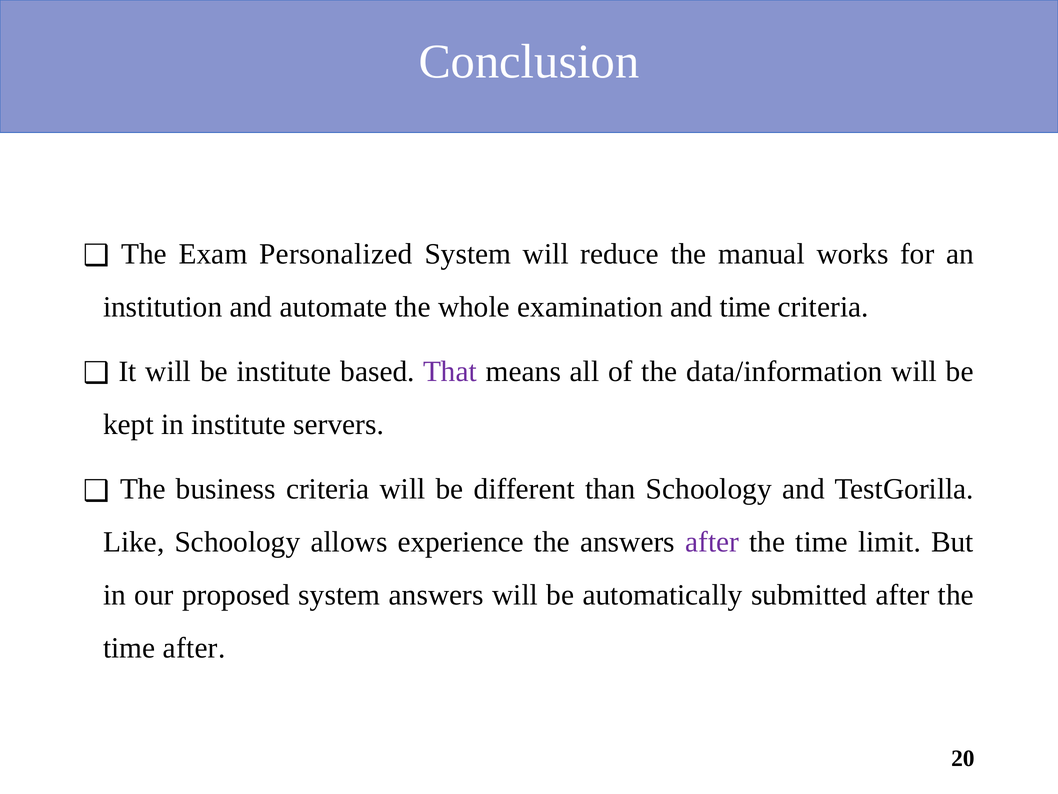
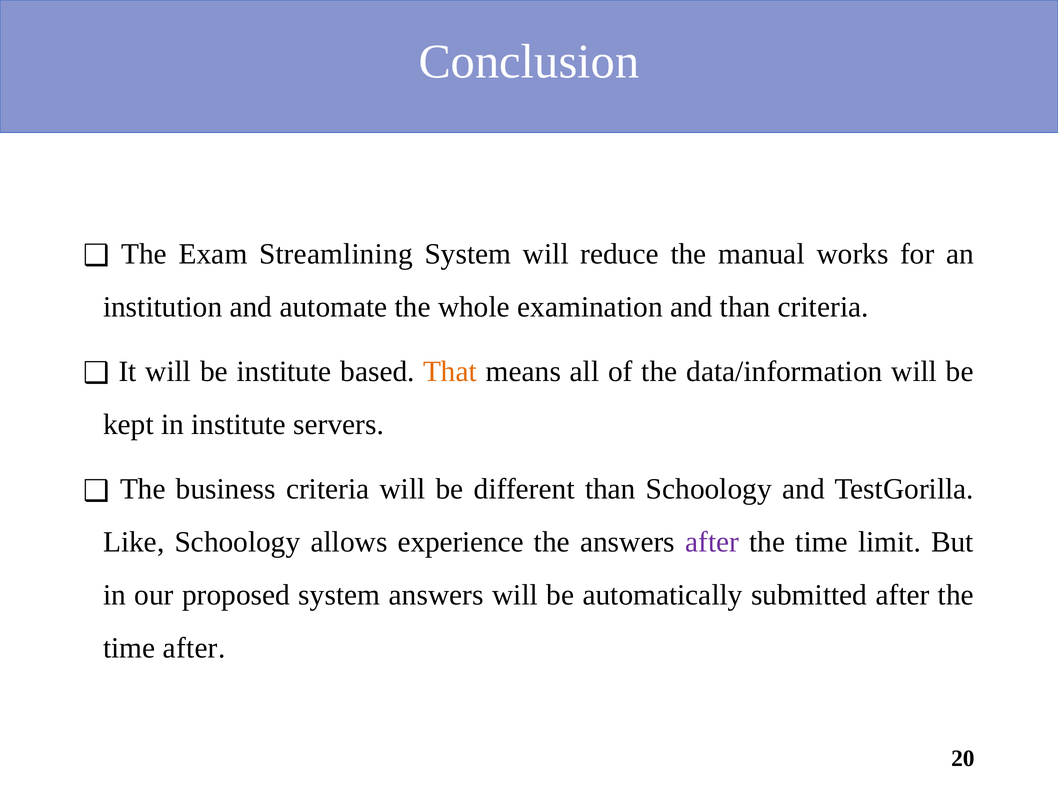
Personalized: Personalized -> Streamlining (336, 254)
and time: time -> than (745, 307)
That colour: purple -> orange (450, 371)
